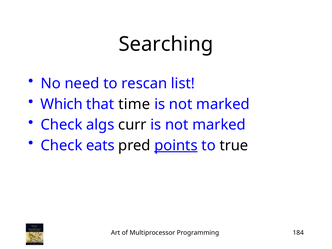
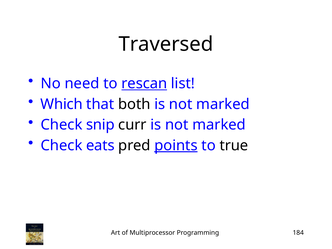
Searching: Searching -> Traversed (166, 44)
rescan underline: none -> present (144, 83)
time: time -> both (134, 104)
algs: algs -> snip (100, 125)
